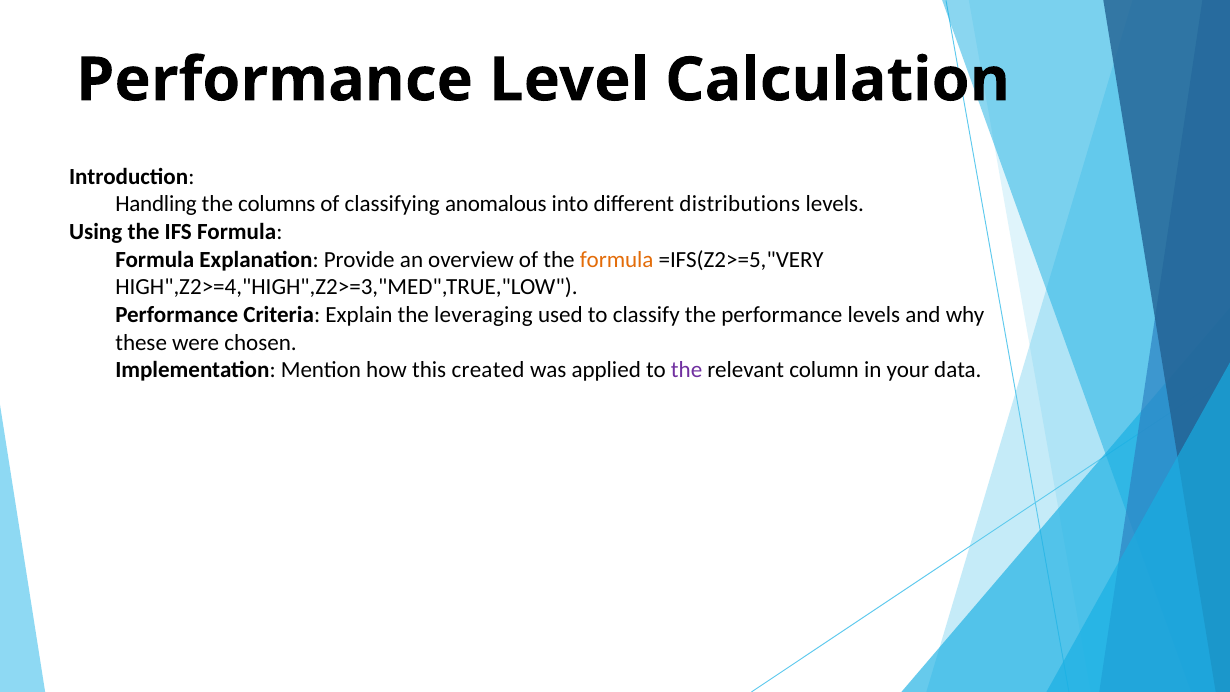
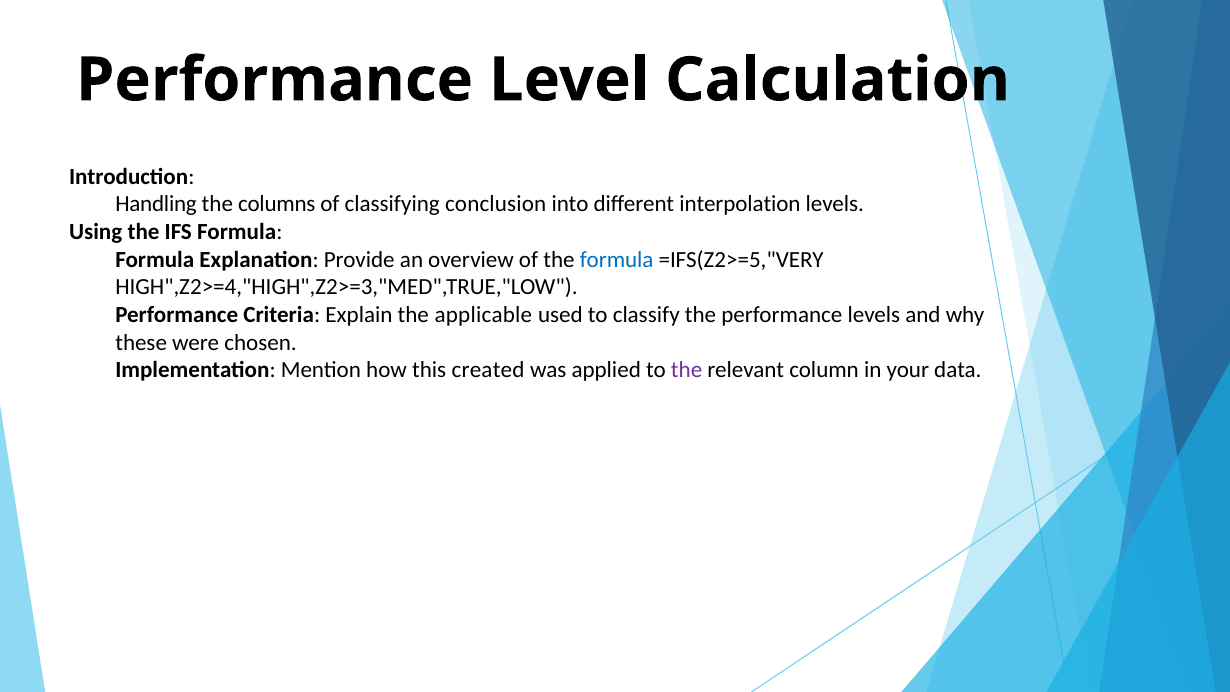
anomalous: anomalous -> conclusion (496, 204)
distributions: distributions -> interpolation (740, 204)
formula colour: orange -> blue (617, 259)
leveraging: leveraging -> applicable (483, 315)
